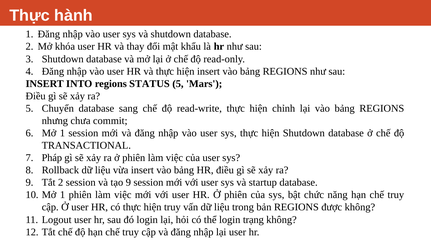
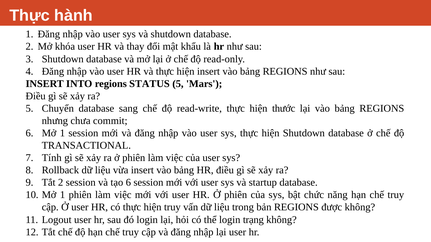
chỉnh: chỉnh -> thước (284, 109)
Pháp: Pháp -> Tính (52, 158)
tạo 9: 9 -> 6 (128, 183)
